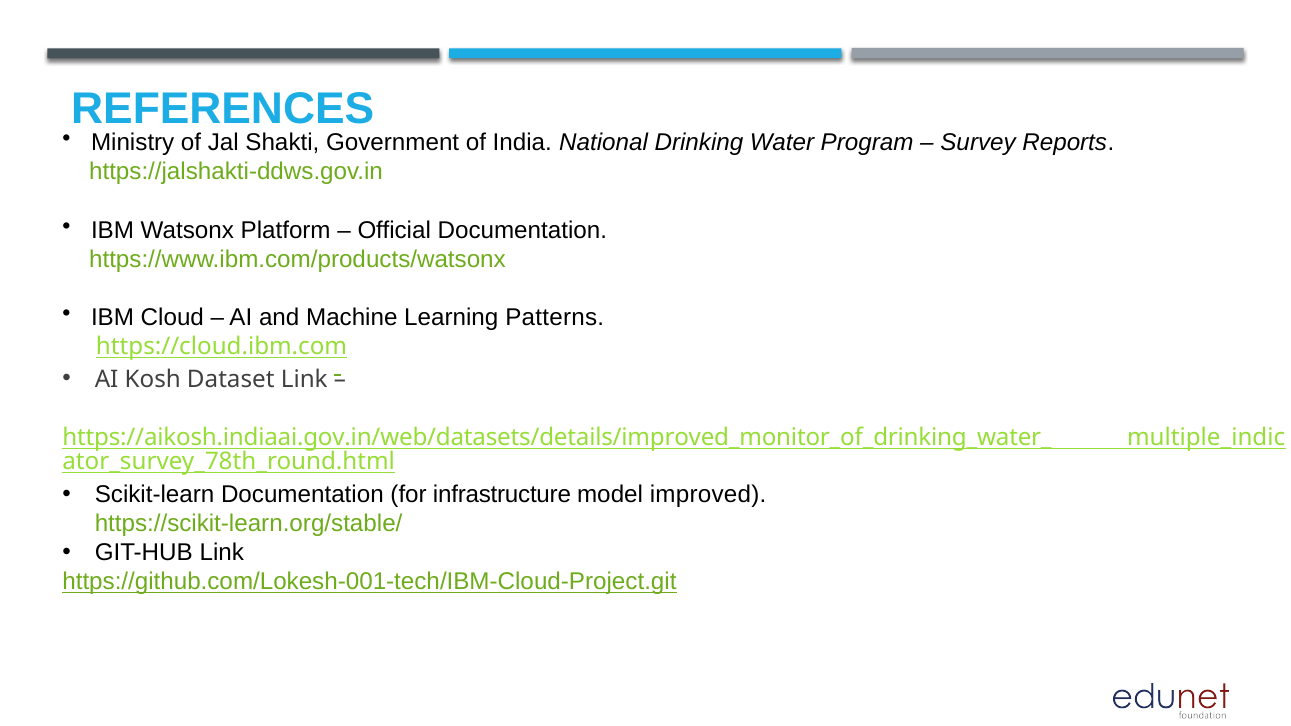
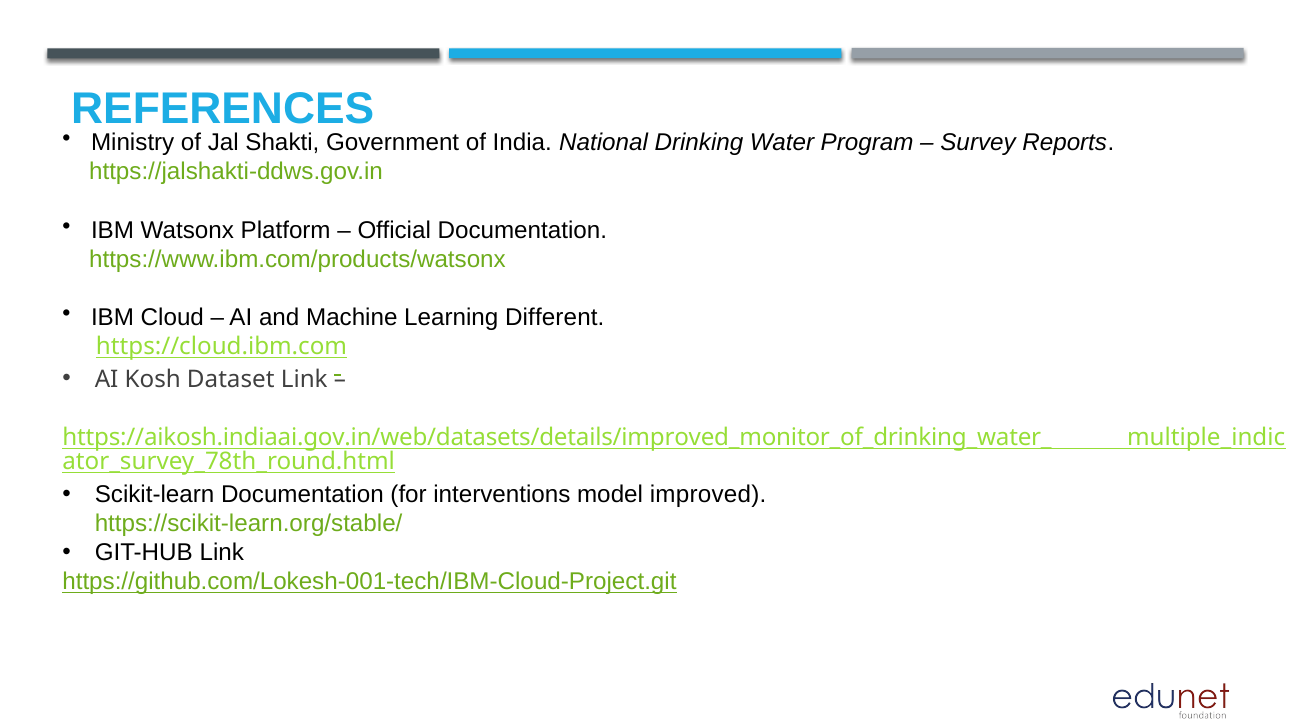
Patterns: Patterns -> Different (555, 317)
infrastructure: infrastructure -> interventions (502, 495)
